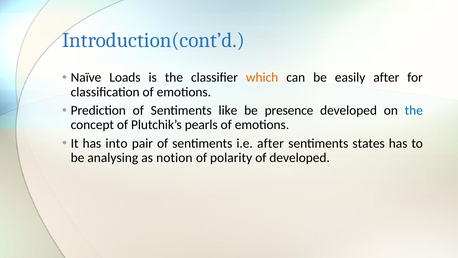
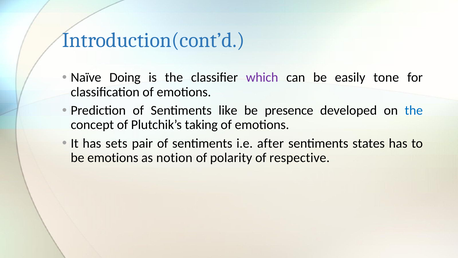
Loads: Loads -> Doing (125, 77)
which colour: orange -> purple (262, 77)
easily after: after -> tone (386, 77)
pearls: pearls -> taking (201, 125)
into: into -> sets (116, 143)
be analysing: analysing -> emotions (113, 158)
of developed: developed -> respective (300, 158)
